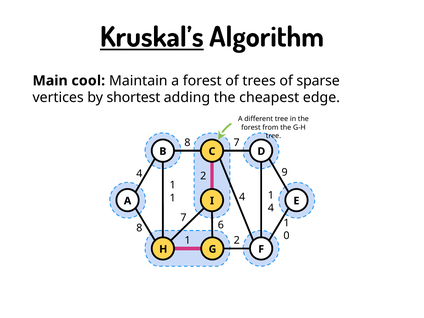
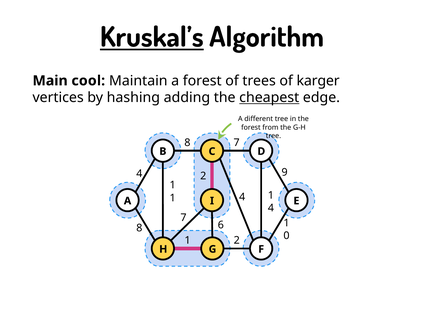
sparse: sparse -> karger (318, 81)
shortest: shortest -> hashing (133, 98)
cheapest underline: none -> present (269, 98)
